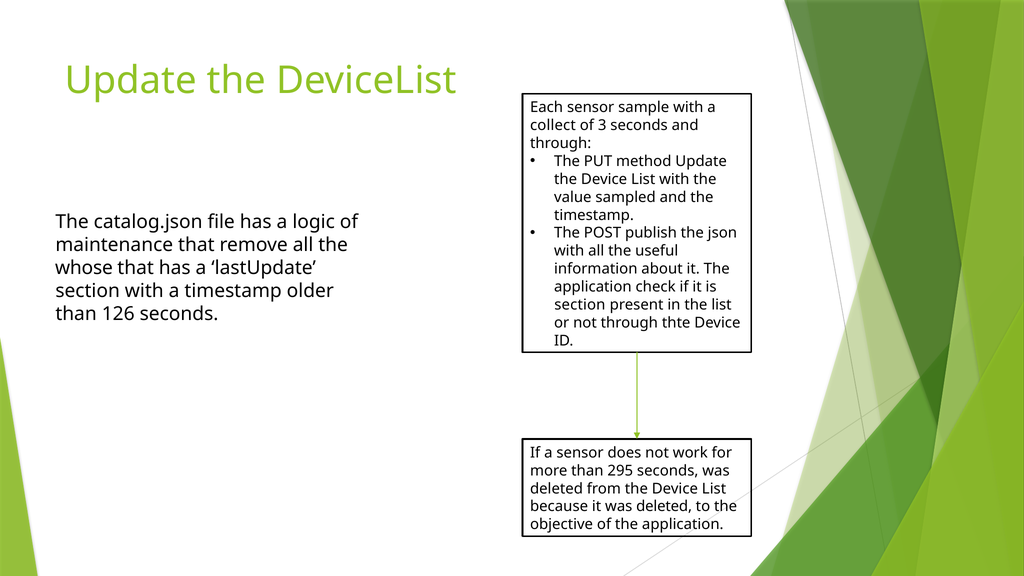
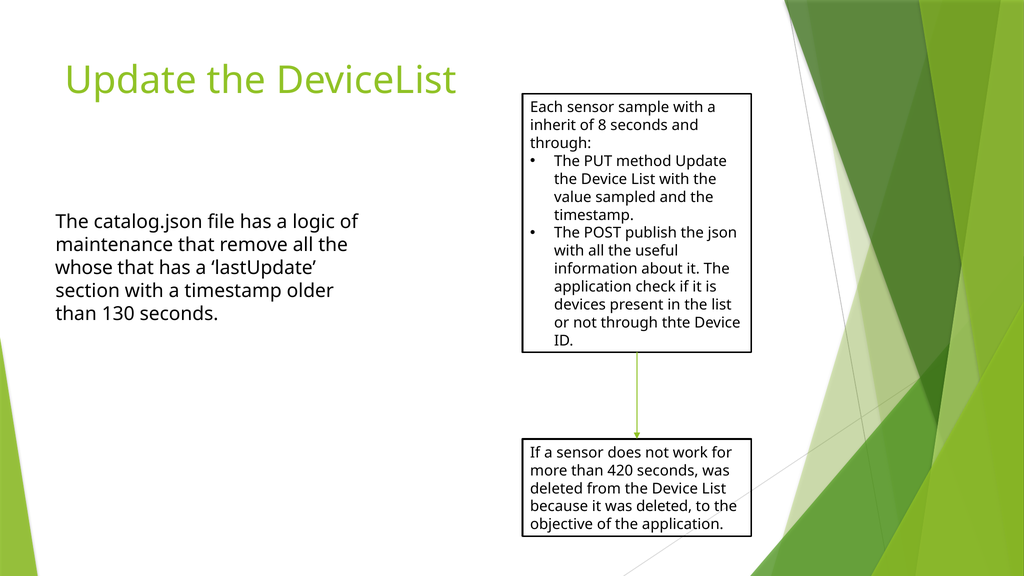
collect: collect -> inherit (553, 125)
3: 3 -> 8 (602, 125)
section: section -> devices (580, 305)
126: 126 -> 130 (118, 314)
295: 295 -> 420 (620, 471)
